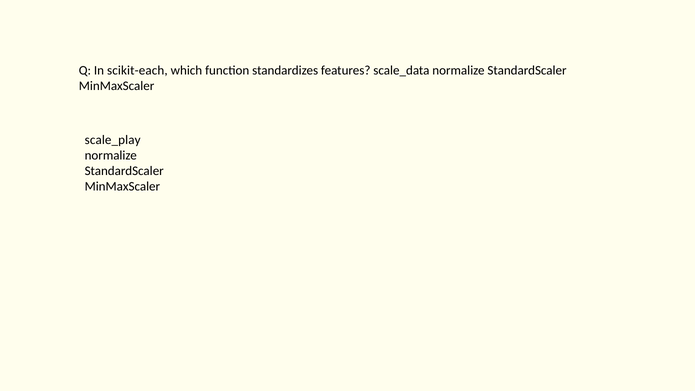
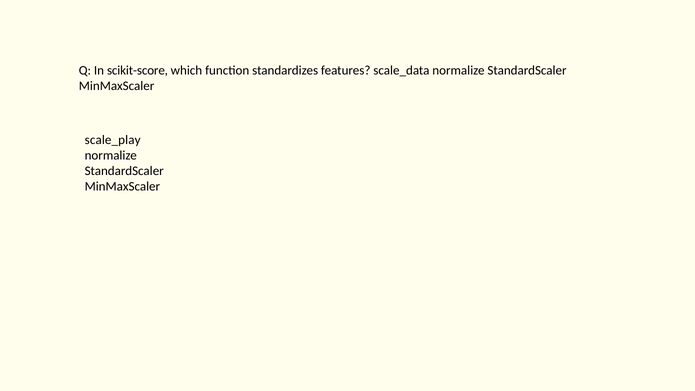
scikit-each: scikit-each -> scikit-score (138, 70)
